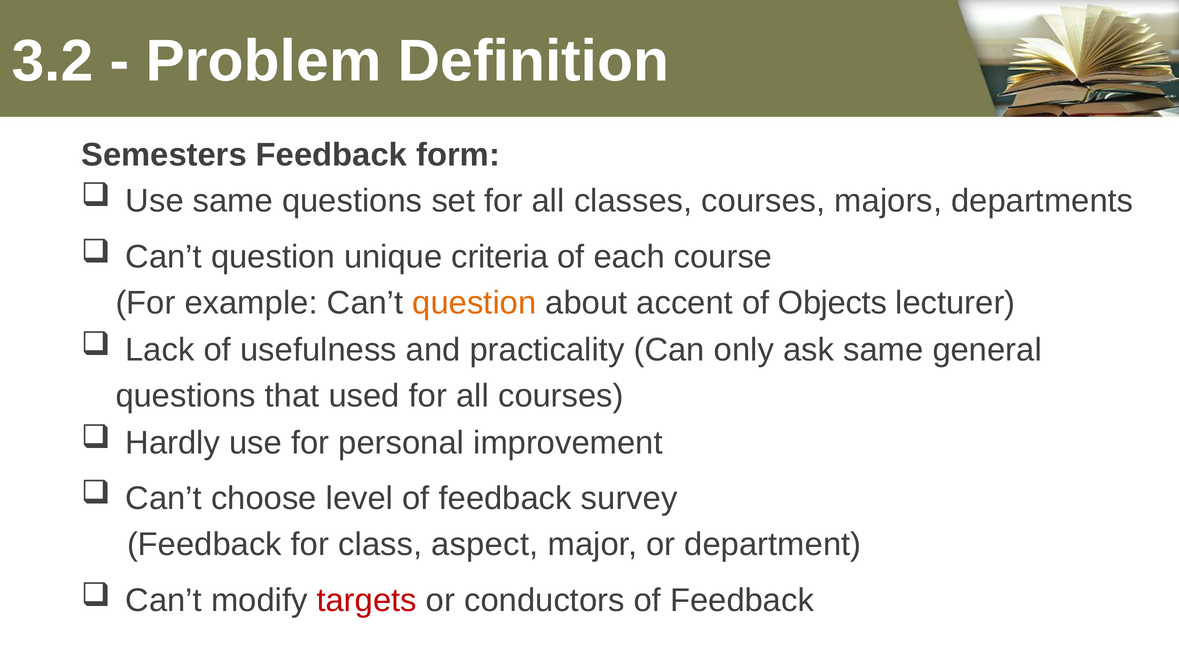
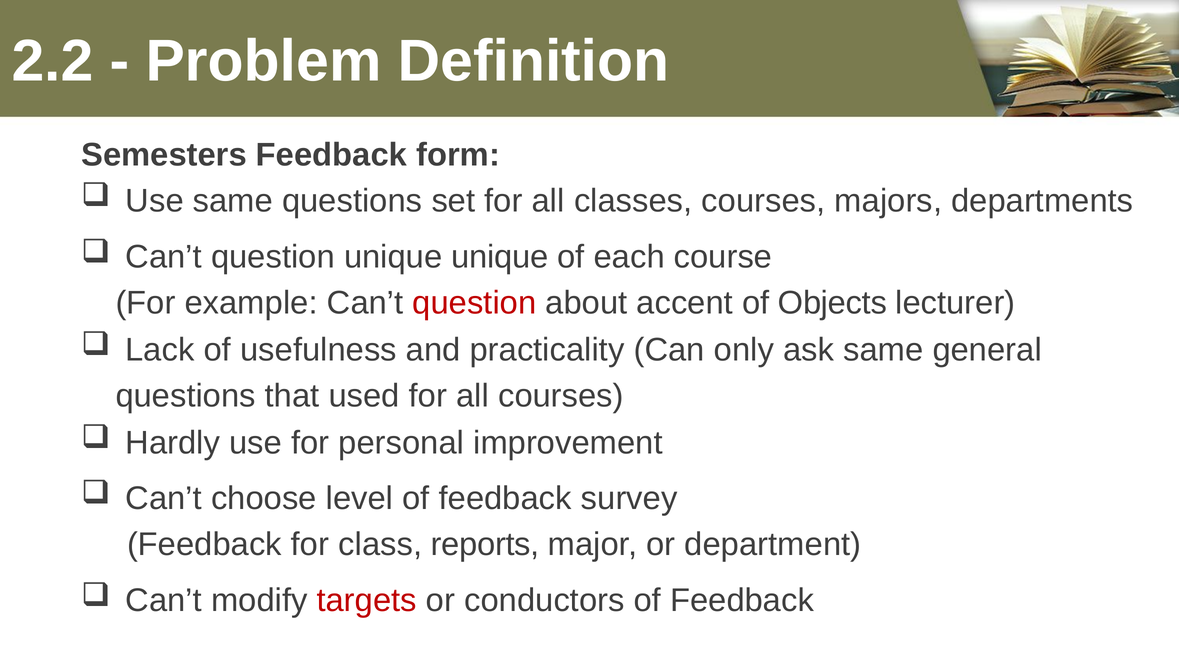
3.2: 3.2 -> 2.2 (53, 61)
unique criteria: criteria -> unique (500, 257)
question colour: orange -> red (474, 303)
aspect: aspect -> reports (485, 544)
